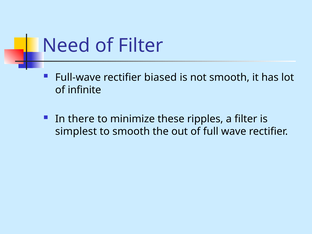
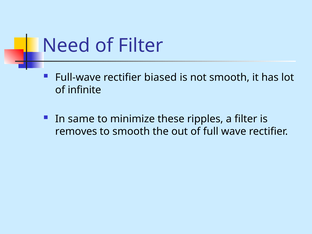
there: there -> same (81, 119)
simplest: simplest -> removes (76, 131)
